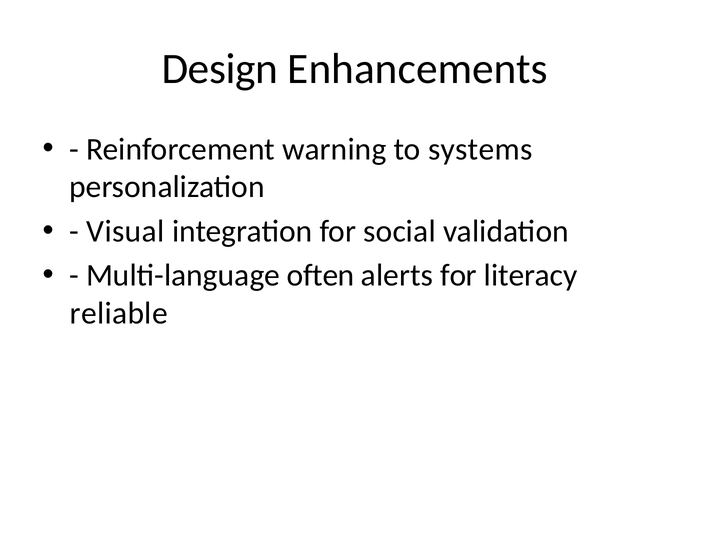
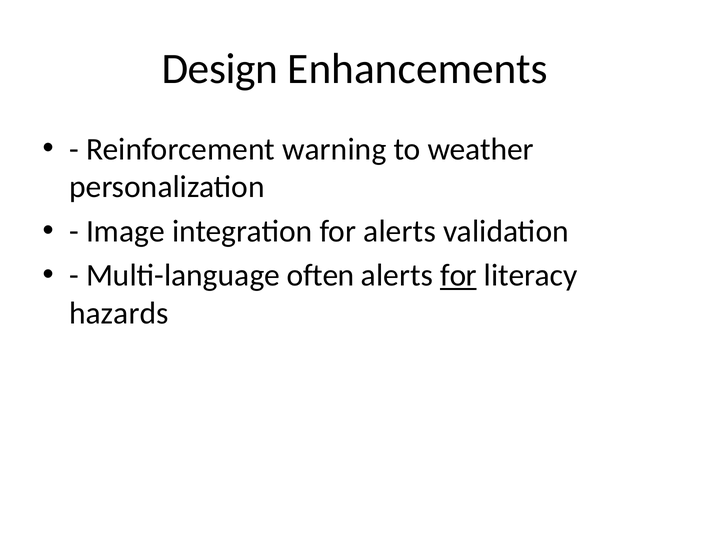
systems: systems -> weather (481, 149)
Visual: Visual -> Image (125, 231)
for social: social -> alerts (400, 231)
for underline: none -> present (459, 275)
reliable: reliable -> hazards (119, 313)
